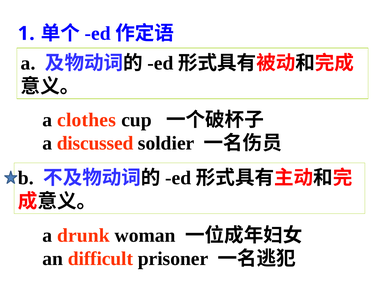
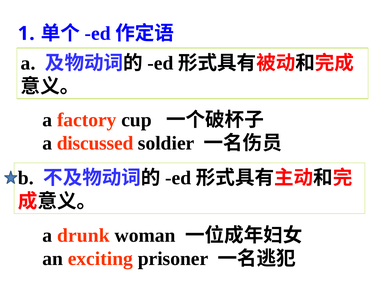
clothes: clothes -> factory (87, 120)
difficult: difficult -> exciting (100, 259)
